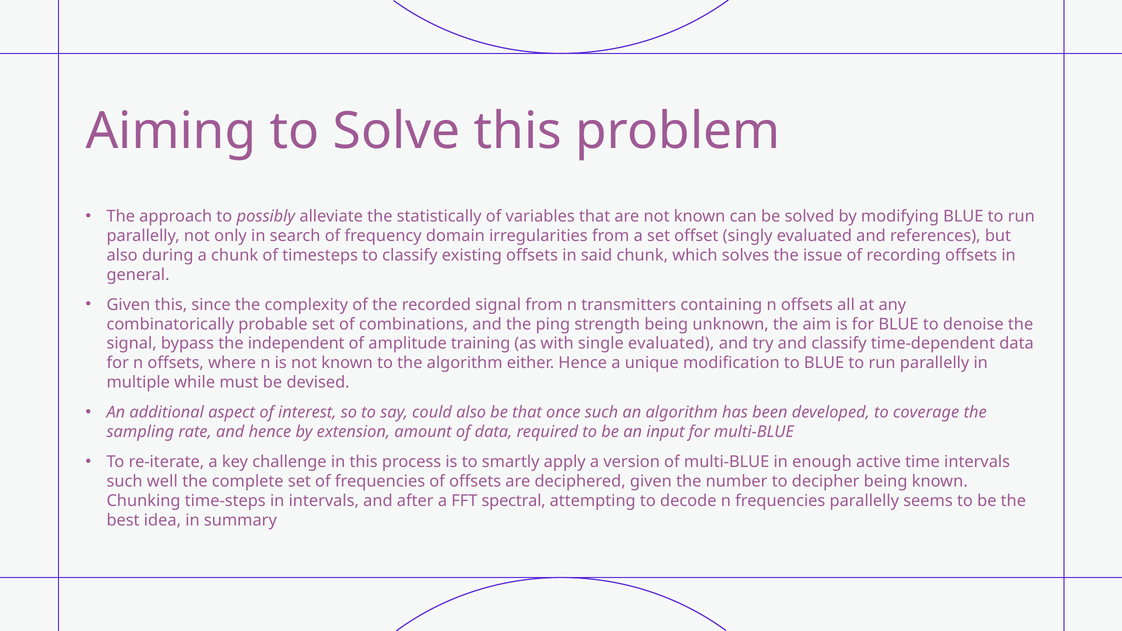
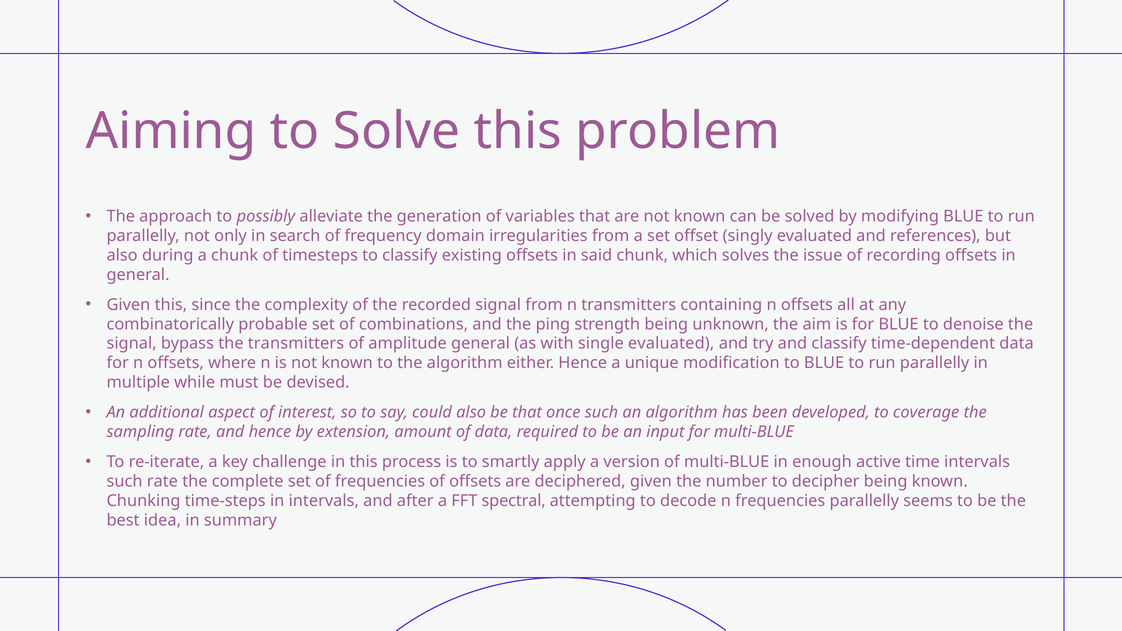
statistically: statistically -> generation (439, 216)
the independent: independent -> transmitters (296, 344)
amplitude training: training -> general (481, 344)
such well: well -> rate (162, 481)
